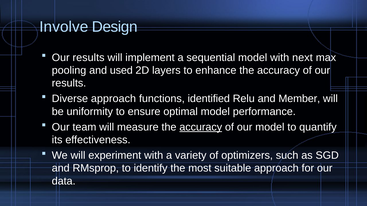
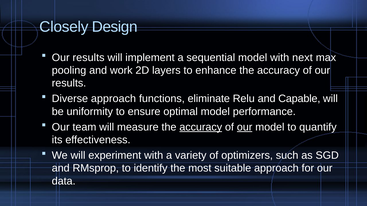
Involve: Involve -> Closely (64, 27)
used: used -> work (121, 71)
identified: identified -> eliminate (209, 99)
Member: Member -> Capable (299, 99)
our underline: none -> present (245, 127)
